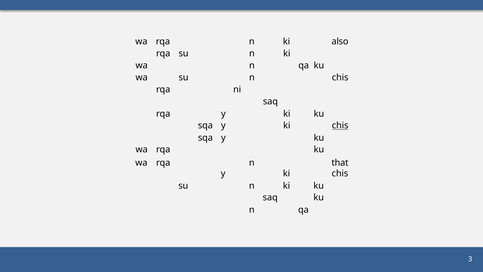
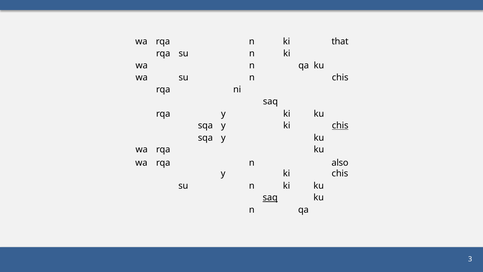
also: also -> that (340, 41)
that: that -> also (340, 163)
saq underline: none -> present (270, 197)
